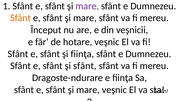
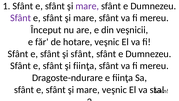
Sfânt colour: orange -> purple (21, 18)
şi fiinţa: fiinţa -> sfânt (82, 54)
şi sfânt: sfânt -> fiinţa (85, 66)
